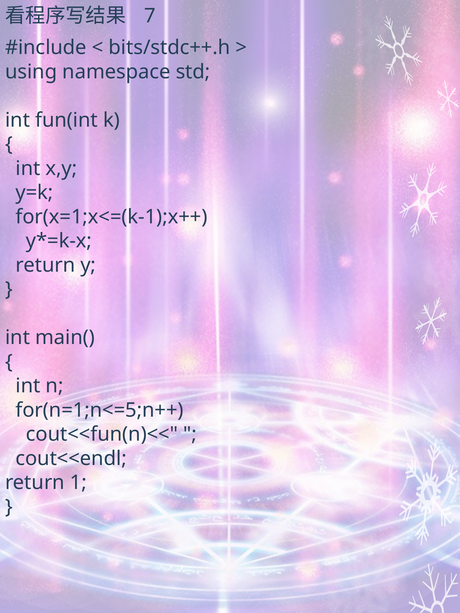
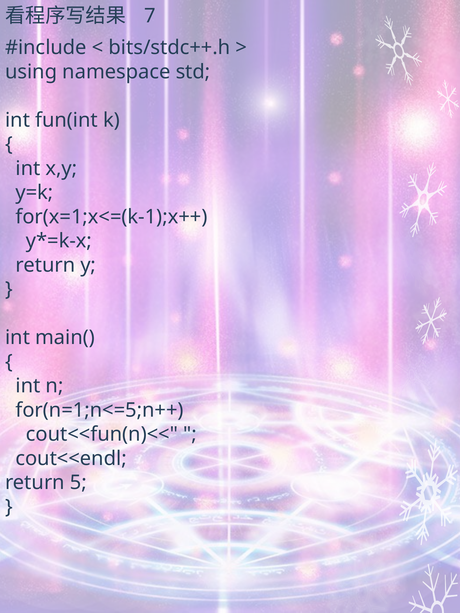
1: 1 -> 5 (78, 483)
